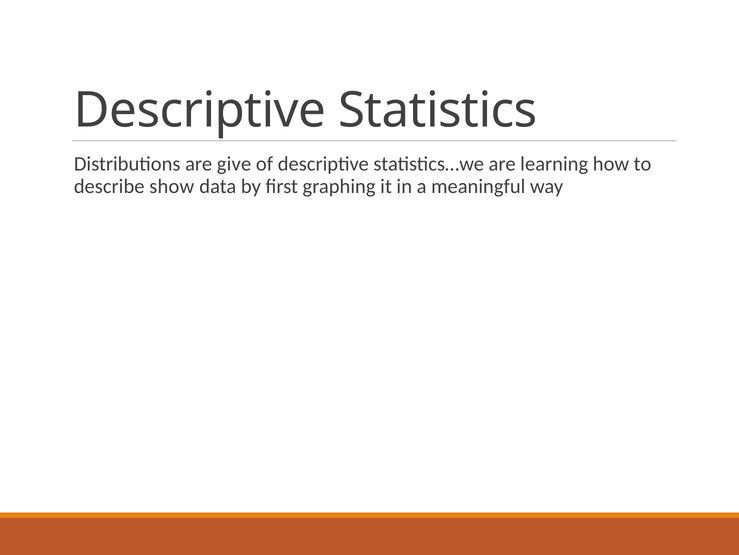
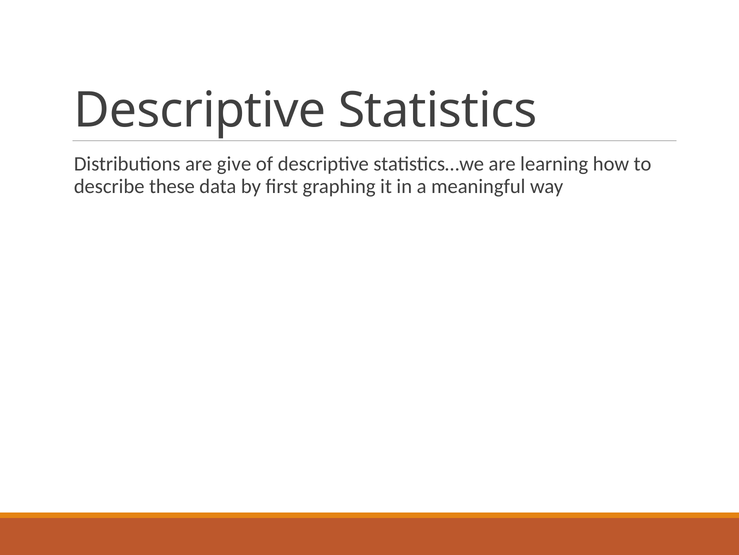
show: show -> these (172, 186)
